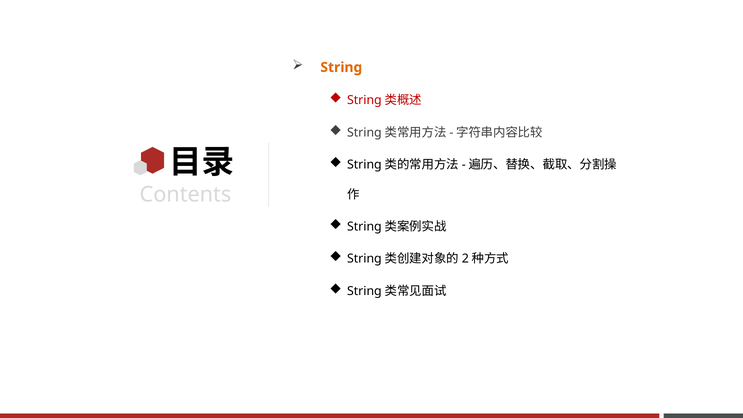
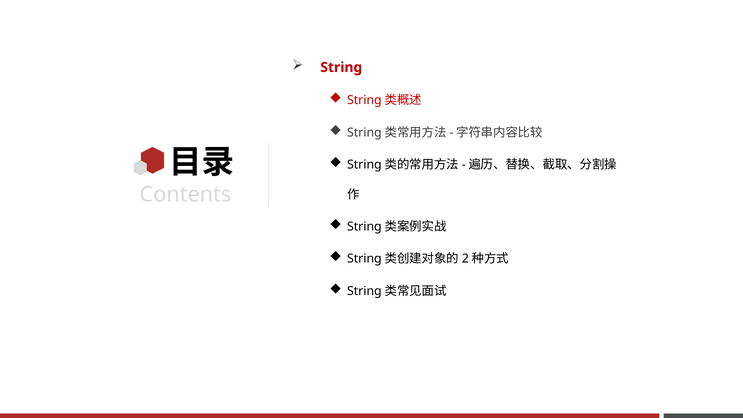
String colour: orange -> red (341, 67)
